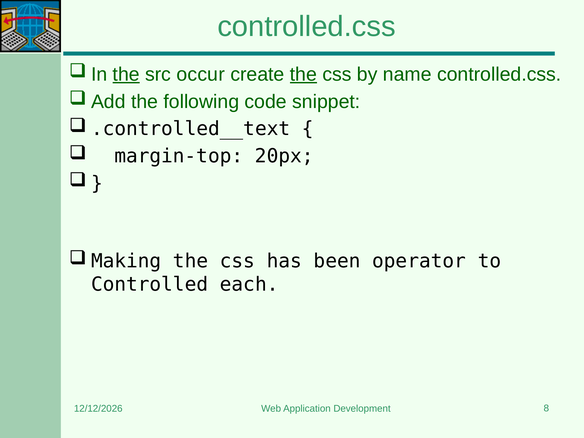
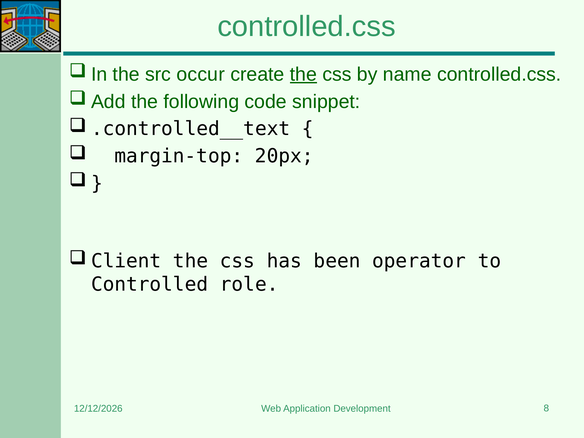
the underline: present -> none (126, 74)
Making: Making -> Client (126, 261)
each: each -> role (249, 285)
